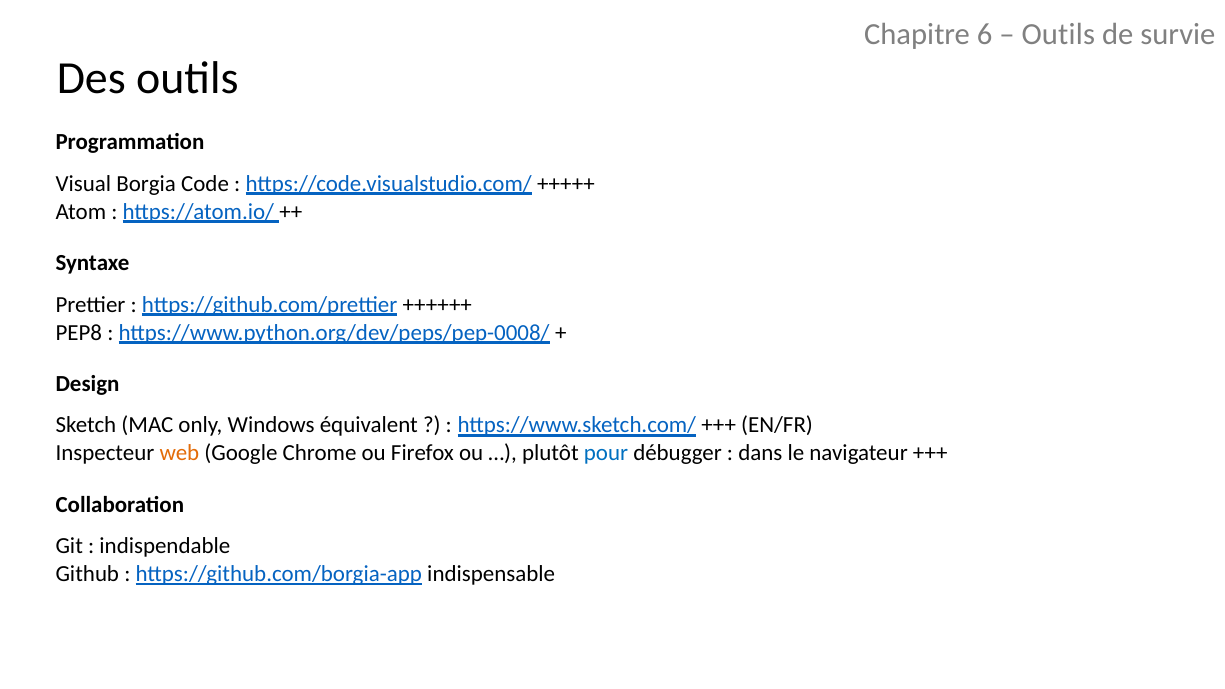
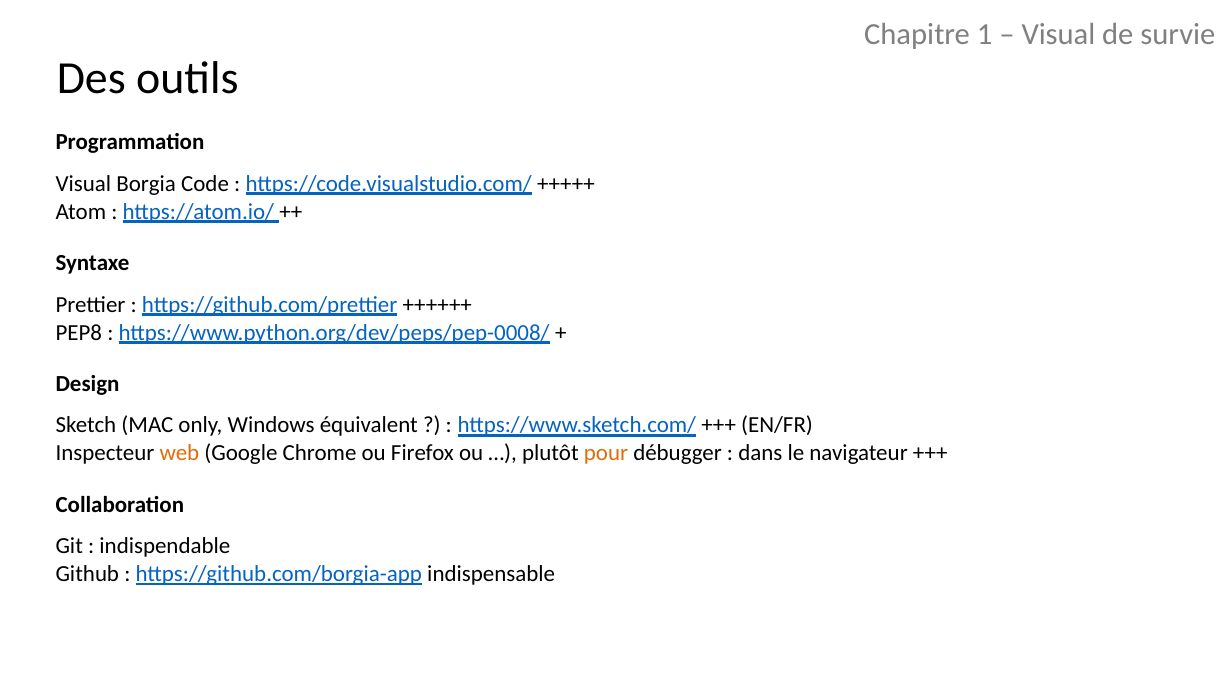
6: 6 -> 1 (985, 34)
Outils: Outils -> Visual (1058, 34)
pour colour: blue -> orange (606, 453)
